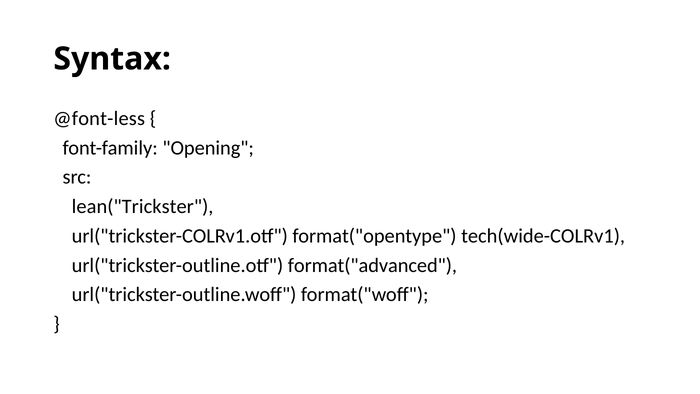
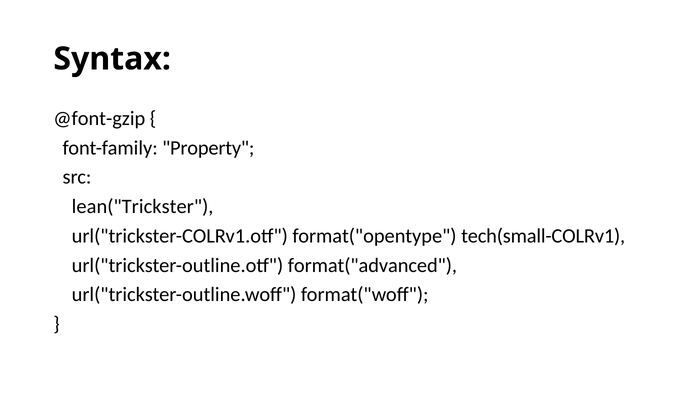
@font-less: @font-less -> @font-gzip (99, 118)
Opening: Opening -> Property (208, 148)
tech(wide-COLRv1: tech(wide-COLRv1 -> tech(small-COLRv1 (543, 236)
